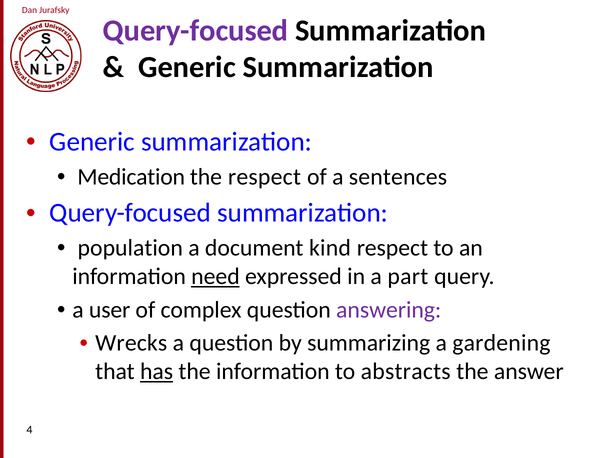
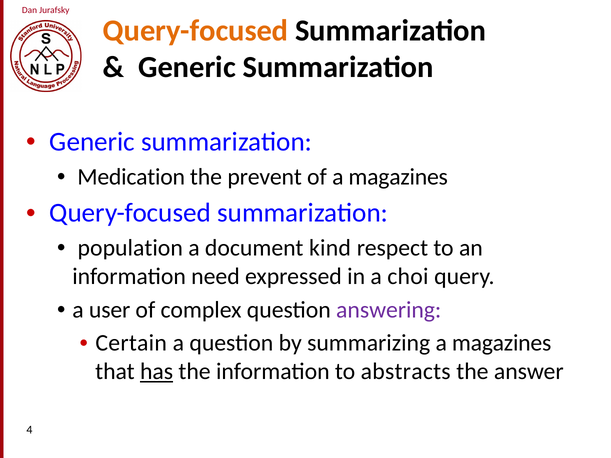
Query-focused colour: purple -> orange (196, 31)
the respect: respect -> prevent (265, 177)
of a sentences: sentences -> magazines (398, 177)
need underline: present -> none (215, 277)
part: part -> choi (408, 277)
Wrecks: Wrecks -> Certain (131, 343)
summarizing a gardening: gardening -> magazines (502, 343)
